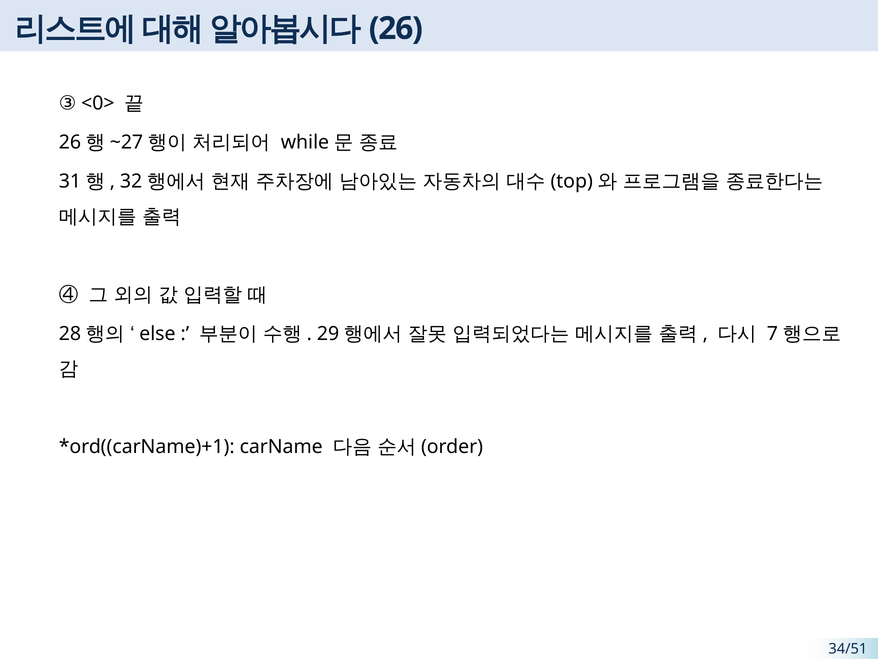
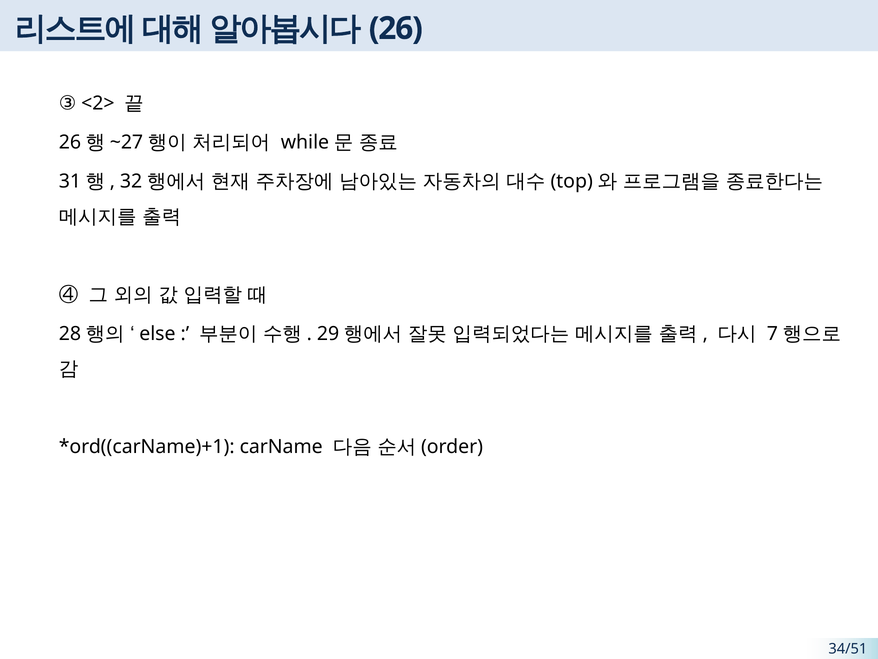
<0>: <0> -> <2> (98, 103)
